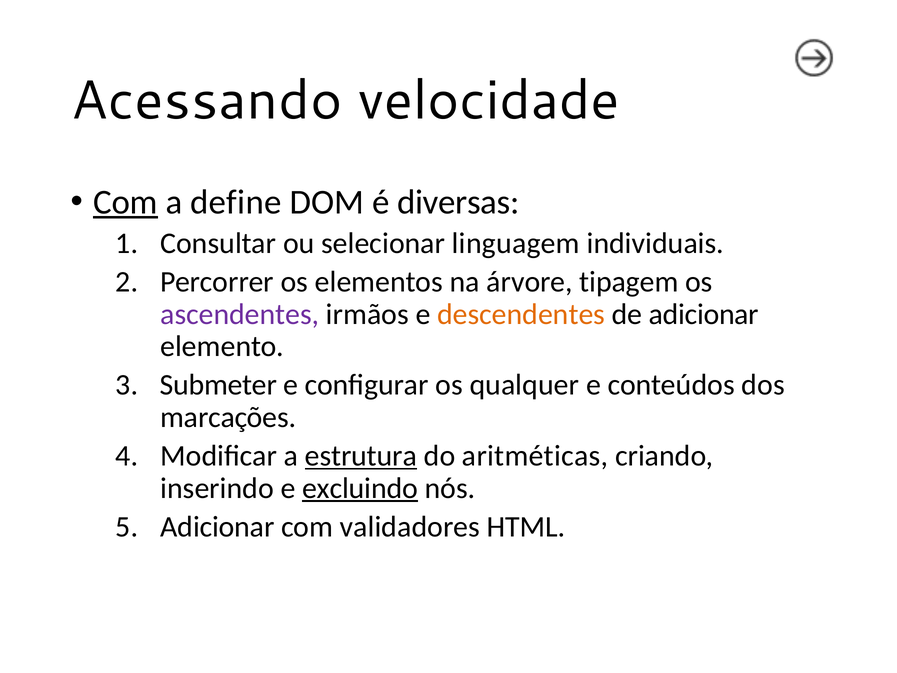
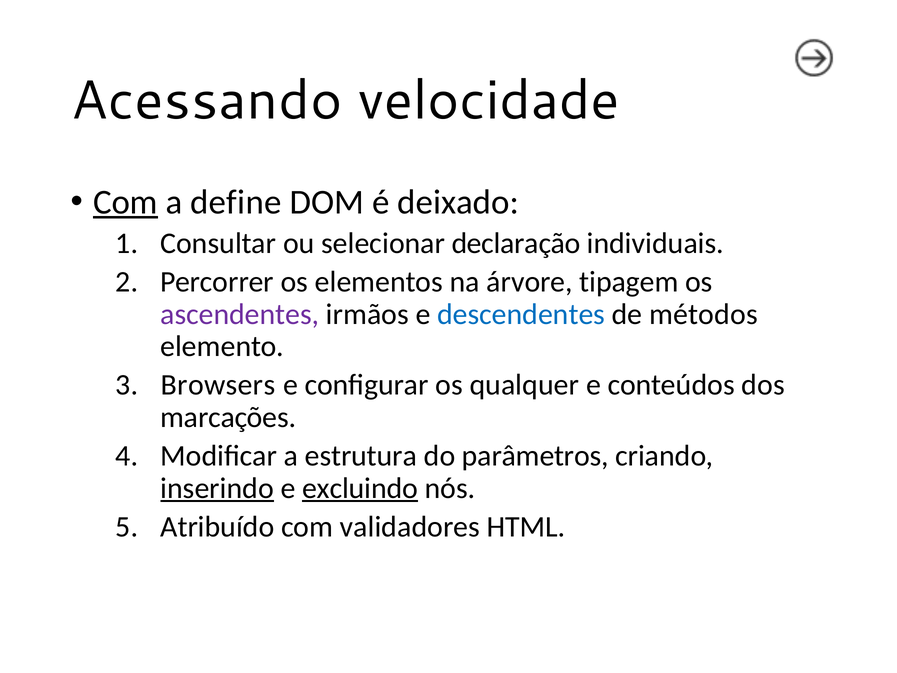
diversas: diversas -> deixado (458, 202)
linguagem: linguagem -> declaração (516, 243)
descendentes colour: orange -> blue (521, 314)
de adicionar: adicionar -> métodos (704, 314)
Submeter: Submeter -> Browsers (218, 385)
estrutura underline: present -> none (361, 456)
aritméticas: aritméticas -> parâmetros (535, 456)
inserindo underline: none -> present (217, 488)
Adicionar: Adicionar -> Atribuído (217, 526)
